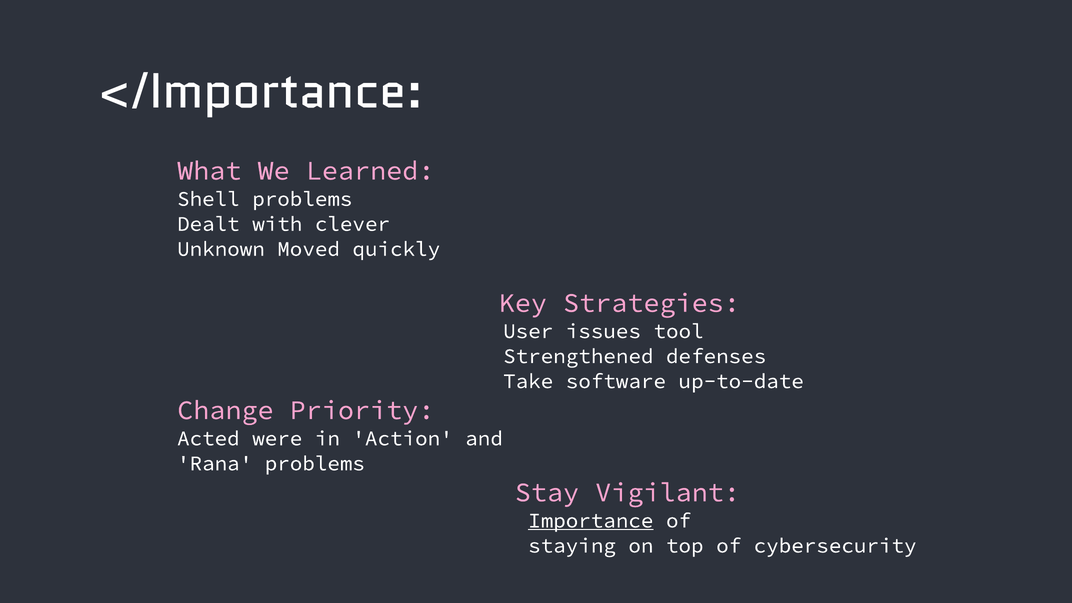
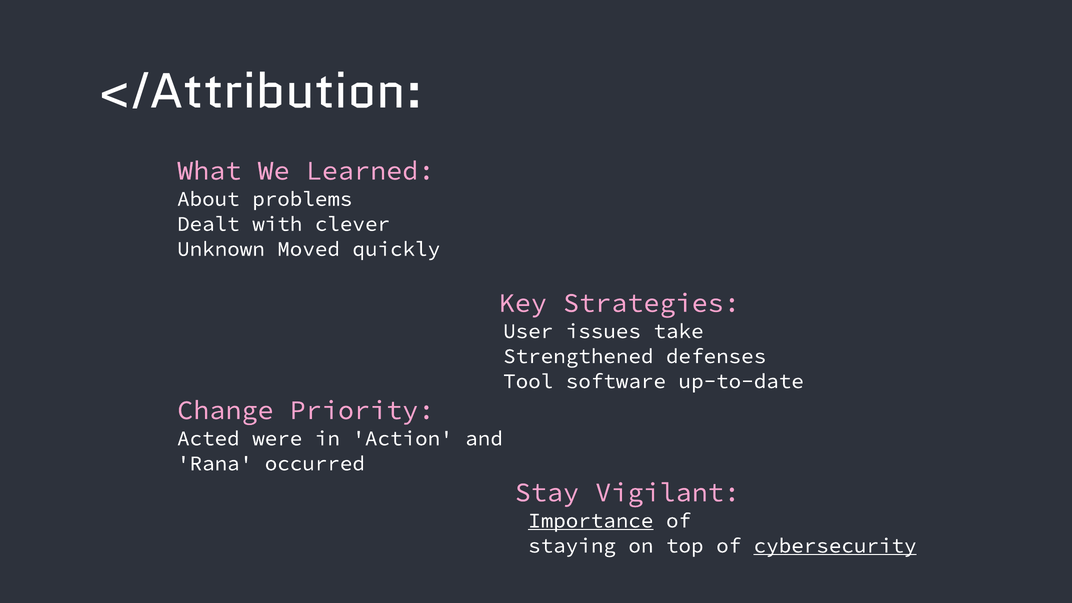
</Importance: </Importance -> </Attribution (261, 91)
Shell: Shell -> About (208, 199)
tool: tool -> take (679, 331)
Take: Take -> Tool (528, 381)
Rana problems: problems -> occurred (315, 463)
cybersecurity underline: none -> present (835, 546)
